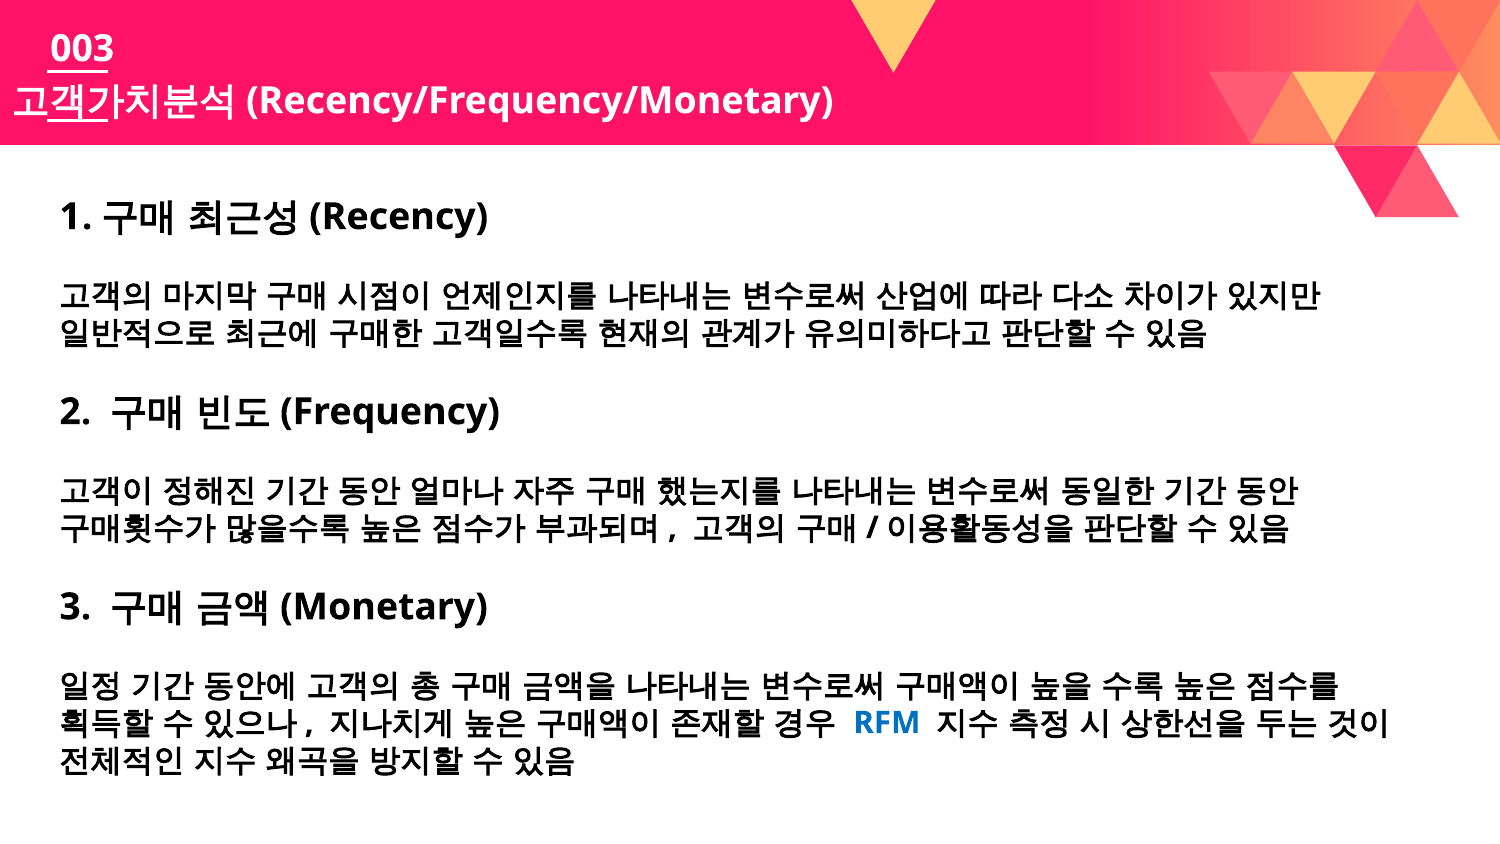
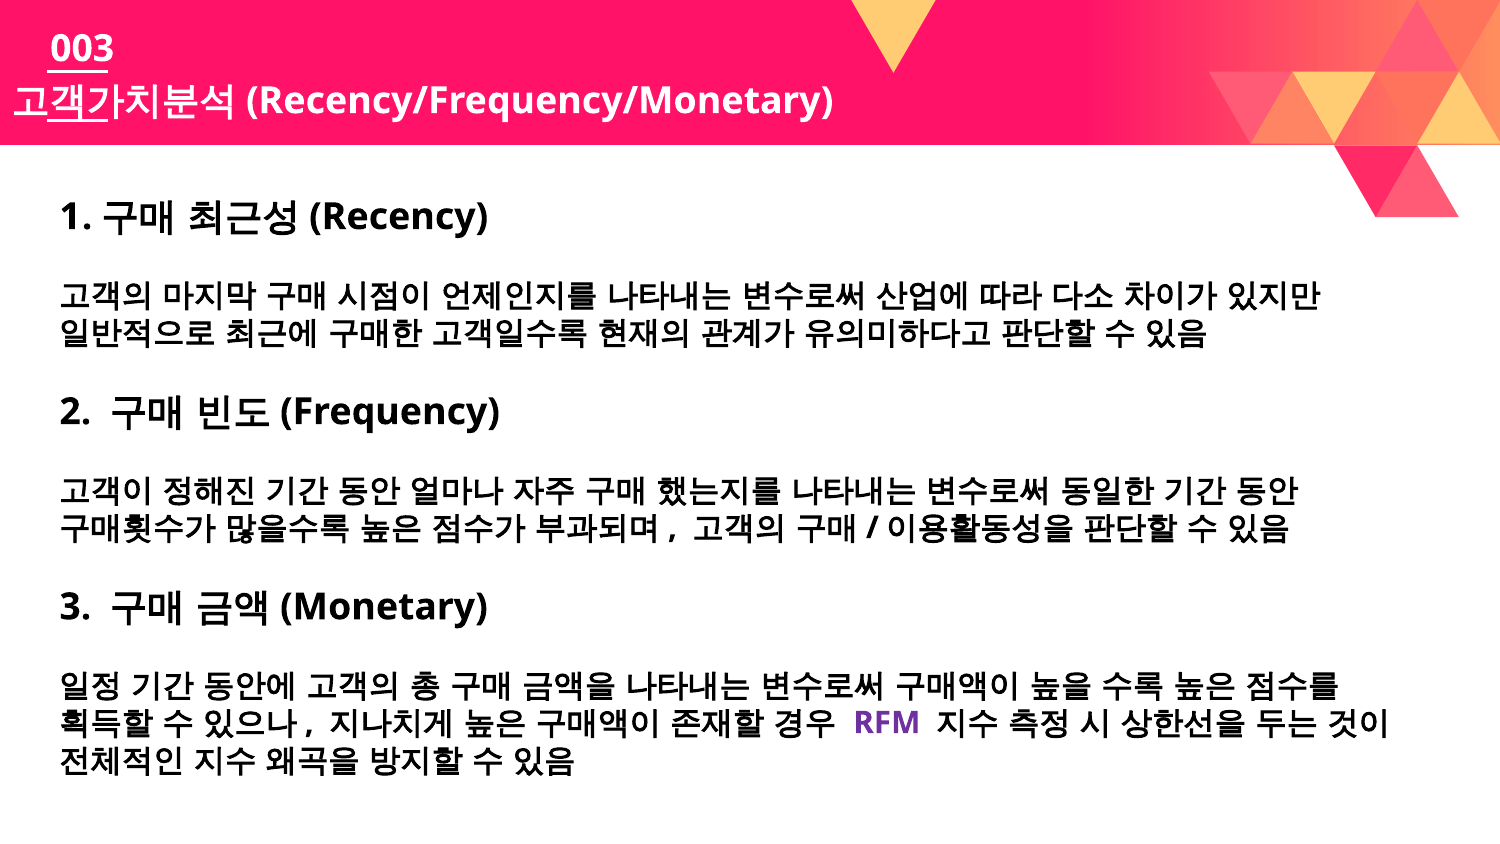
RFM colour: blue -> purple (887, 723)
